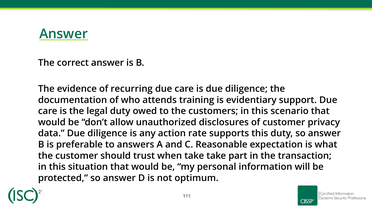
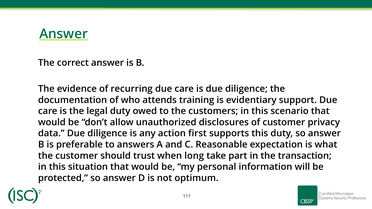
rate: rate -> first (197, 134)
when take: take -> long (194, 156)
